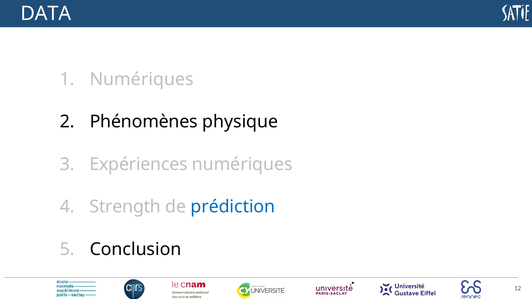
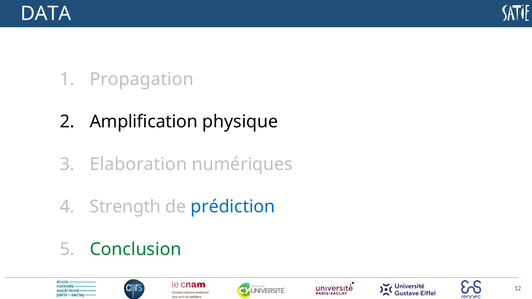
Numériques: Numériques -> Propagation (142, 79)
Phénomènes: Phénomènes -> Amplification (144, 122)
Expériences: Expériences -> Elaboration (138, 164)
Conclusion colour: black -> green (136, 250)
